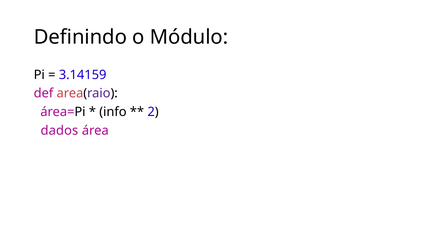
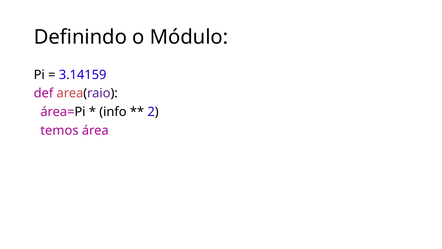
dados: dados -> temos (59, 130)
